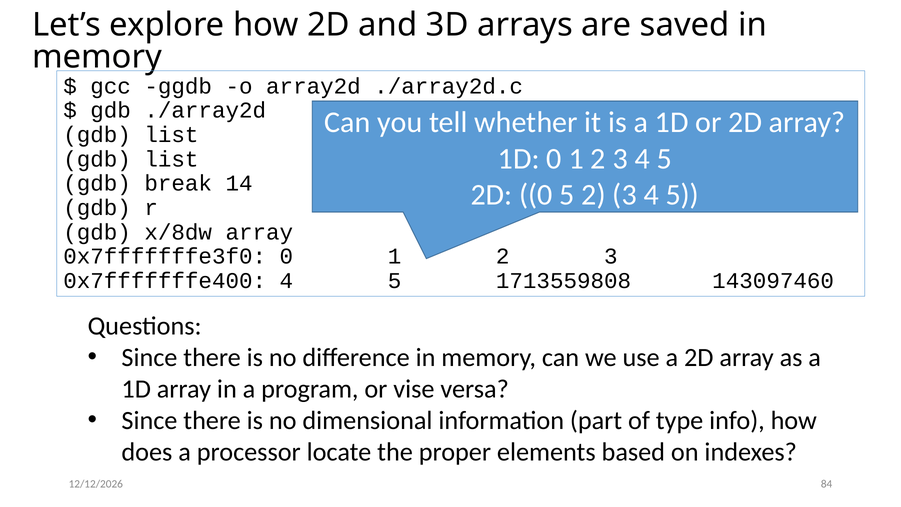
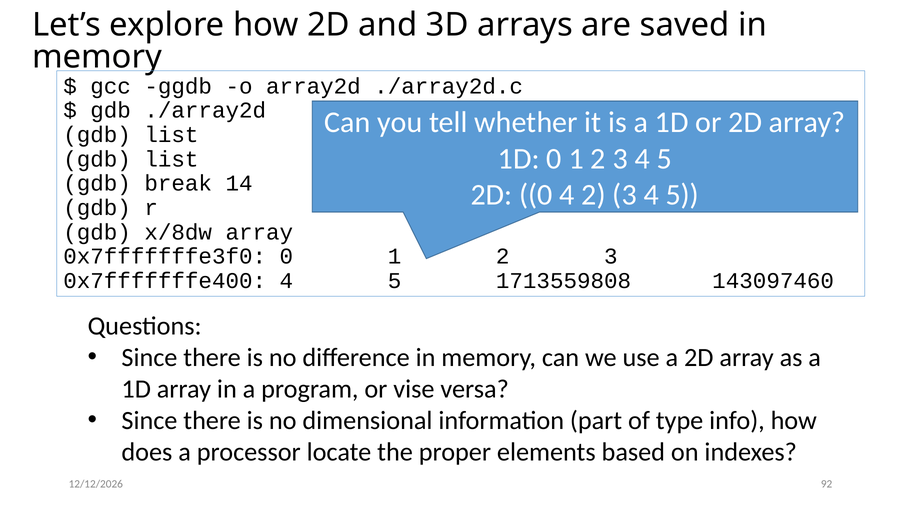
0 5: 5 -> 4 (567, 195)
84: 84 -> 92 (827, 484)
